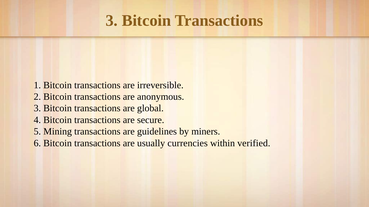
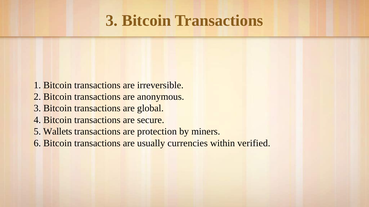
Mining: Mining -> Wallets (58, 132)
guidelines: guidelines -> protection (157, 132)
